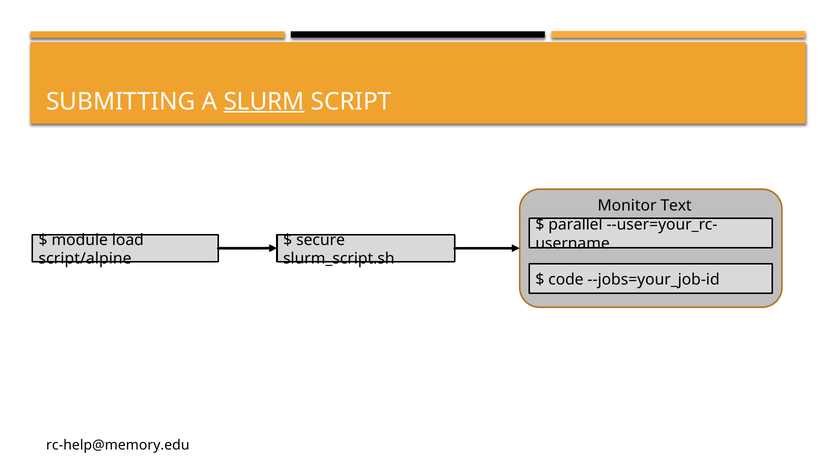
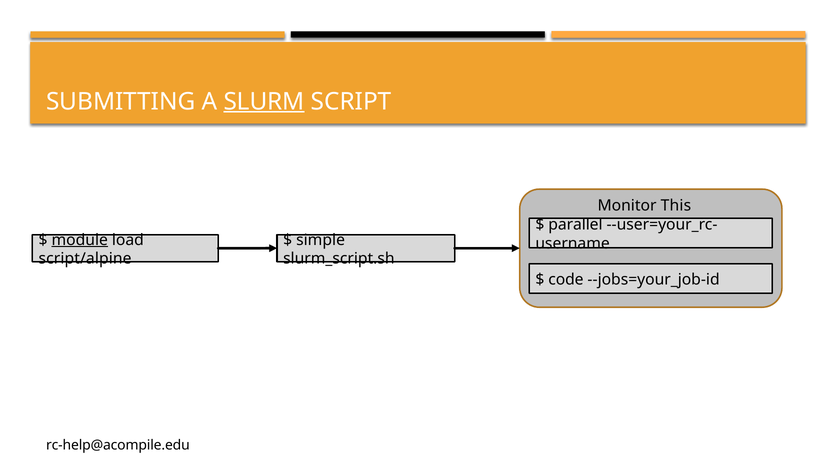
Text: Text -> This (676, 206)
secure: secure -> simple (321, 240)
module underline: none -> present (80, 240)
rc-help@memory.edu: rc-help@memory.edu -> rc-help@acompile.edu (118, 445)
